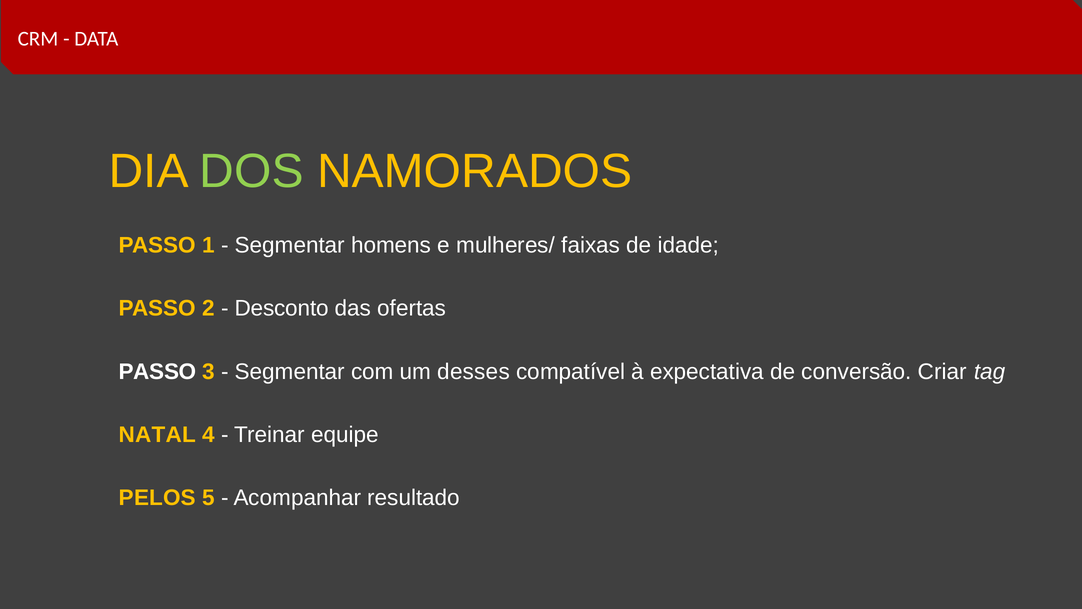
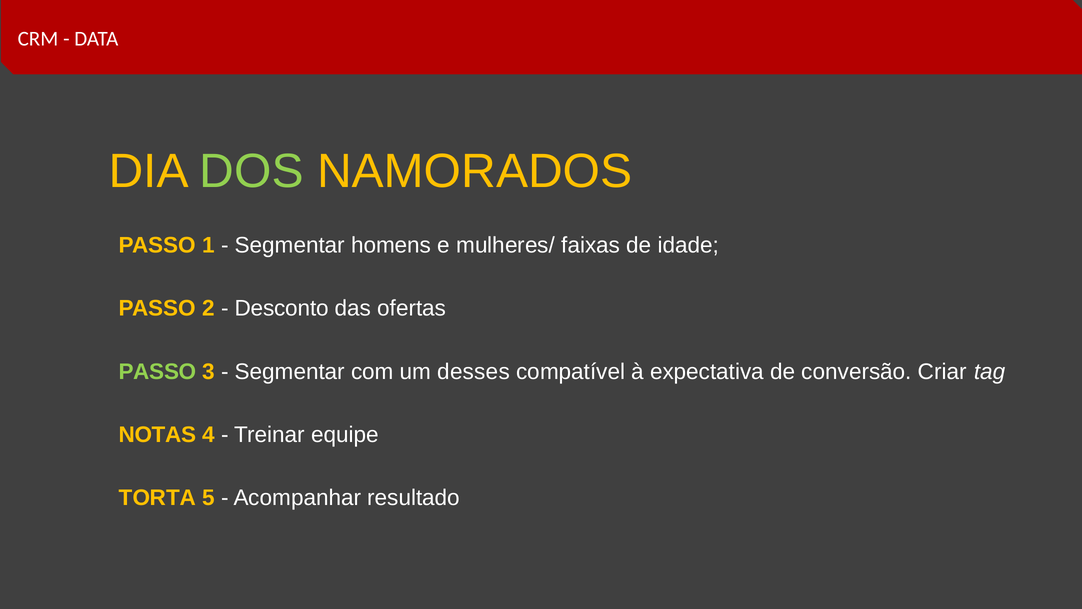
PASSO colour: white -> light green (158, 371)
NATAL: NATAL -> NOTAS (158, 435)
PELOS: PELOS -> TORTA (157, 498)
